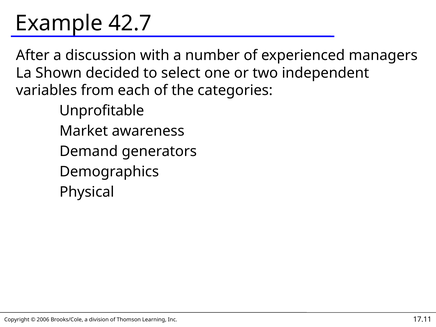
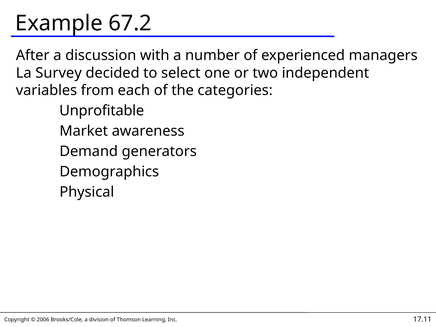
42.7: 42.7 -> 67.2 (130, 23)
Shown: Shown -> Survey (59, 73)
